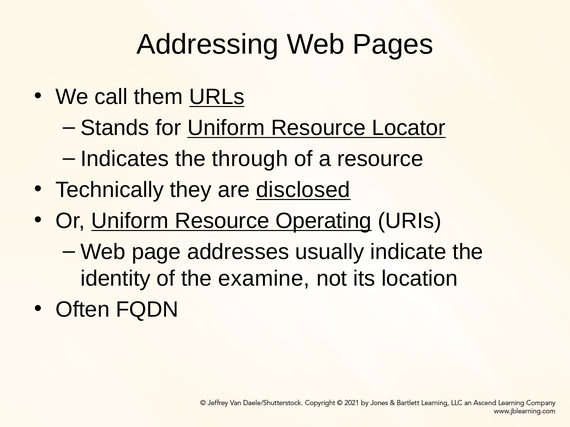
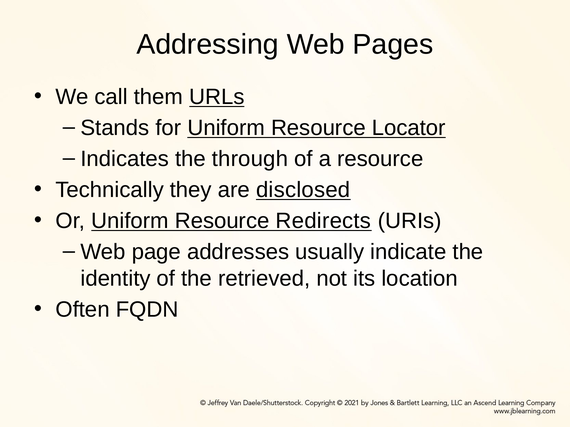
Operating: Operating -> Redirects (323, 221)
examine: examine -> retrieved (264, 279)
